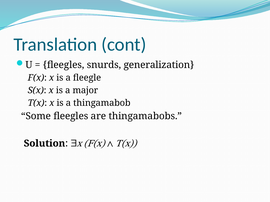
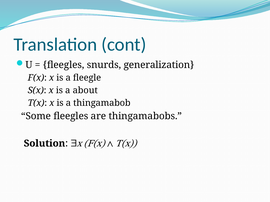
major: major -> about (85, 91)
